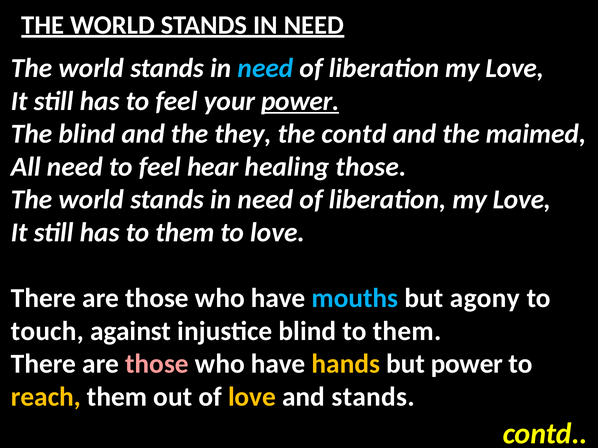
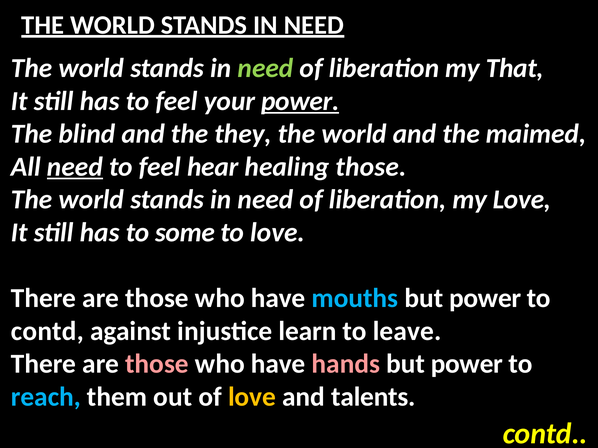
need colour: light blue -> light green (265, 68)
Love: Love -> That (515, 68)
contd: contd -> world (354, 134)
need underline: none -> present (75, 167)
has to them: them -> some (185, 233)
agony: agony -> power (485, 298)
touch: touch -> contd (47, 331)
injustice blind: blind -> learn (307, 331)
them: them -> leave (407, 331)
hands colour: yellow -> pink (346, 364)
reach colour: yellow -> light blue (46, 397)
and stands: stands -> talents (373, 397)
